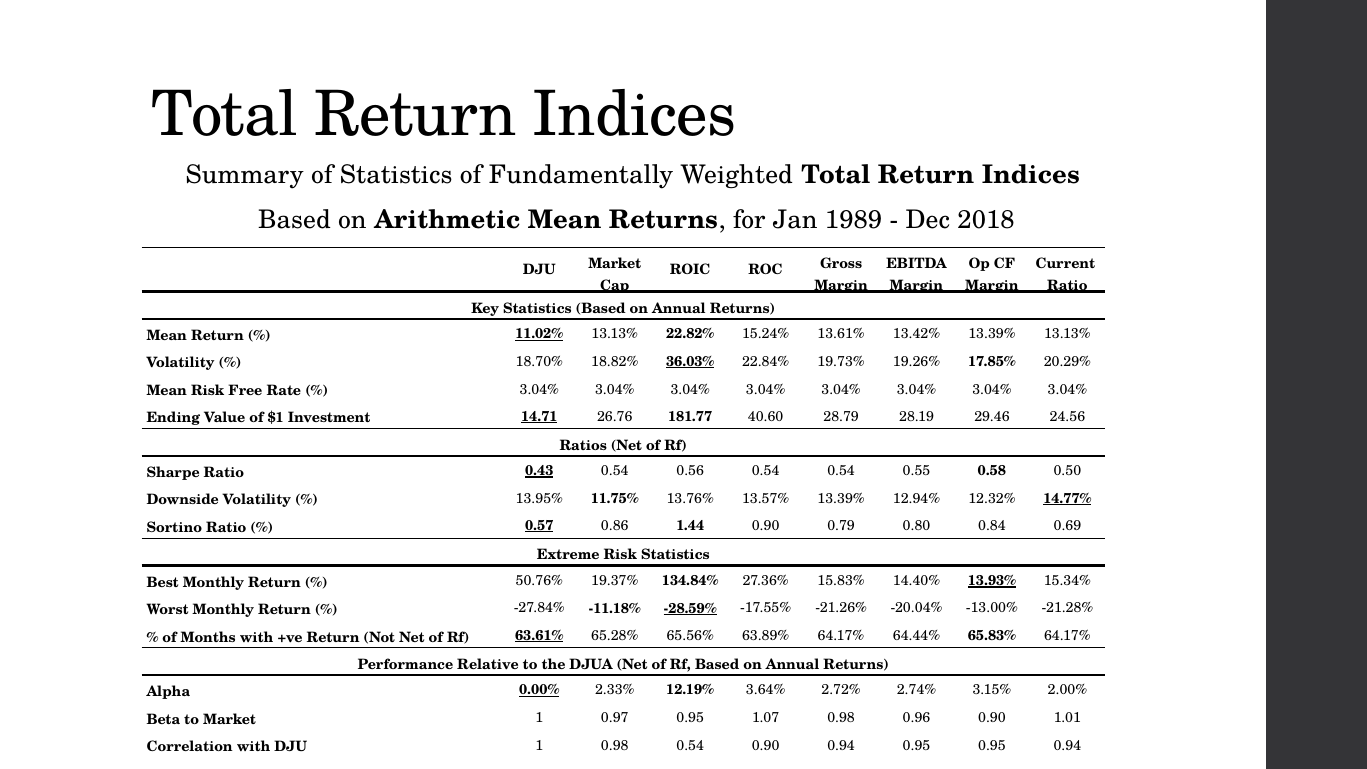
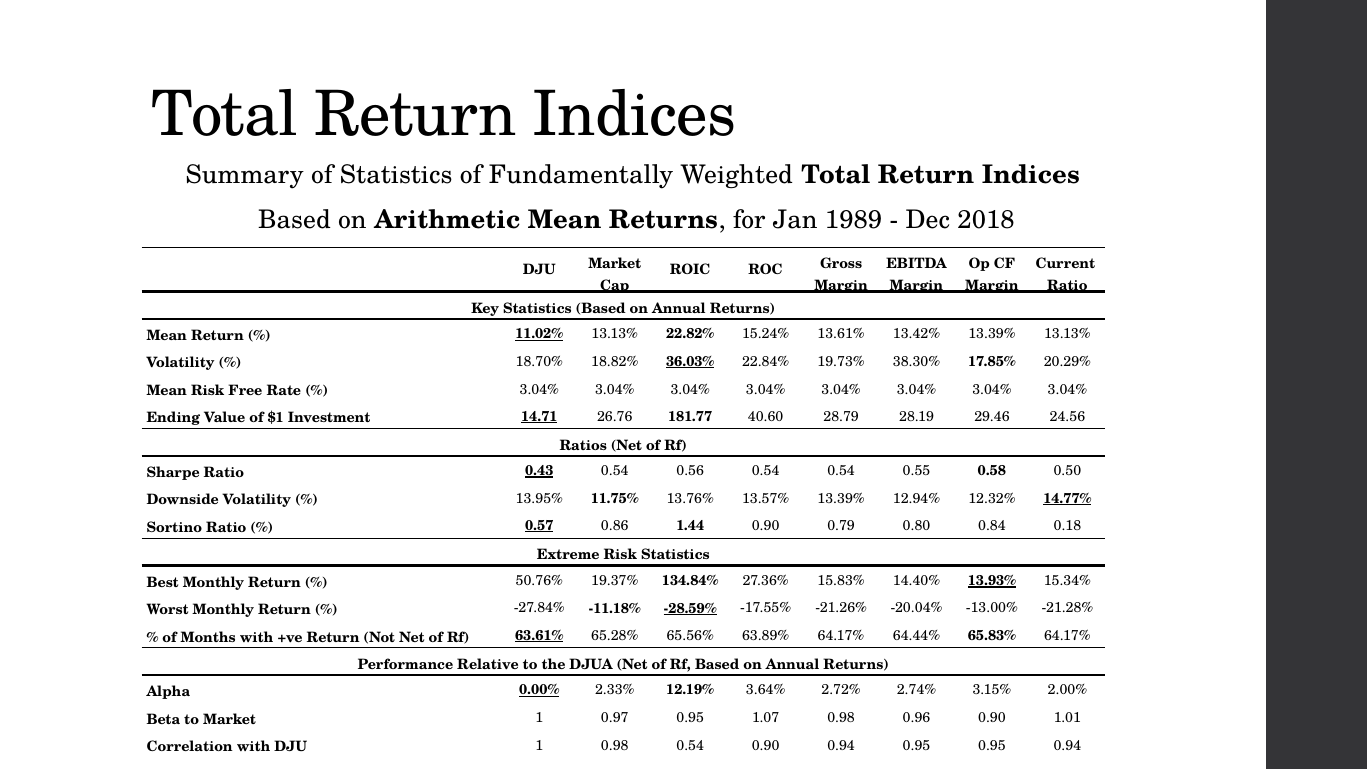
19.26%: 19.26% -> 38.30% (917, 362)
0.69: 0.69 -> 0.18 (1067, 526)
